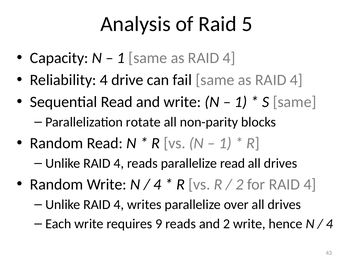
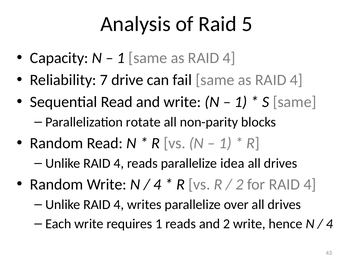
Reliability 4: 4 -> 7 (104, 80)
parallelize read: read -> idea (232, 163)
requires 9: 9 -> 1 (159, 224)
